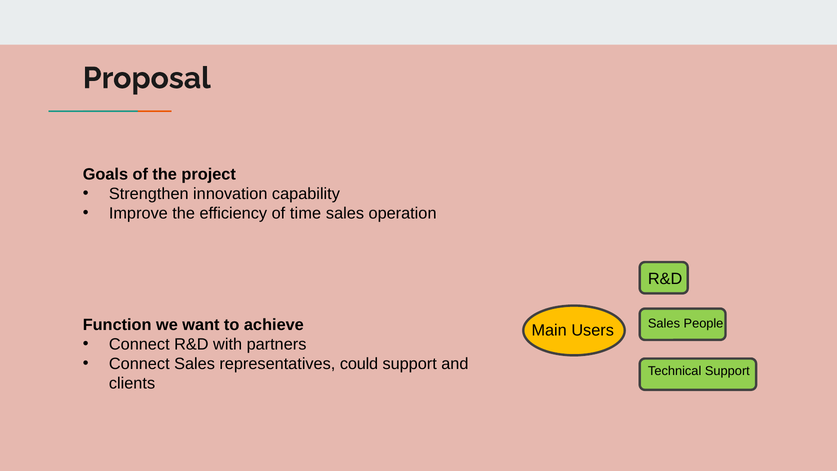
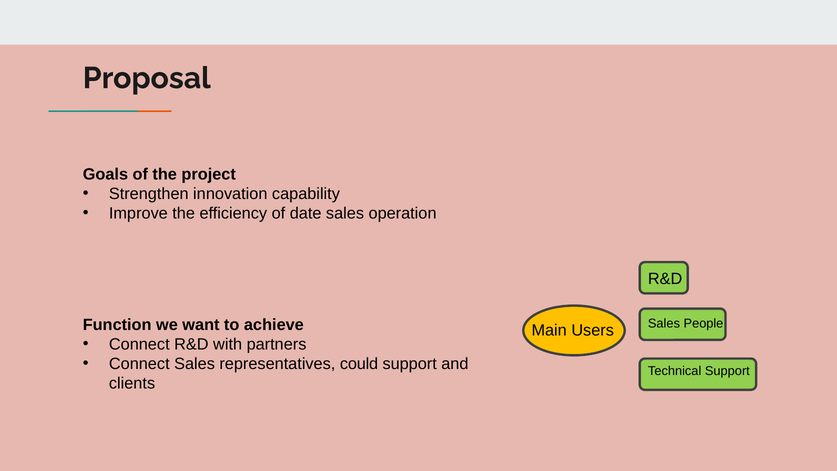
time: time -> date (306, 213)
